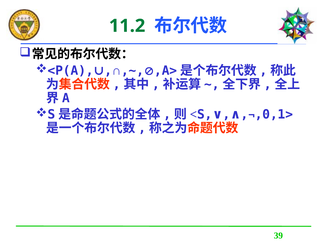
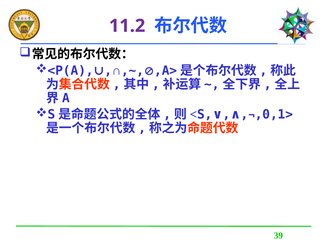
11.2 colour: green -> purple (127, 26)
